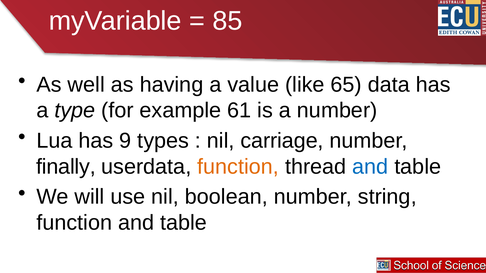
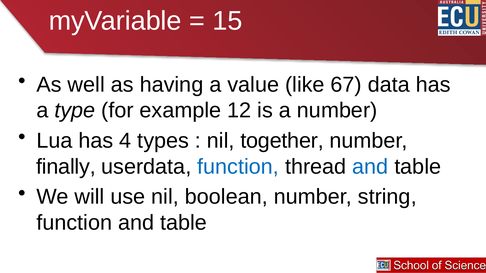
85: 85 -> 15 (227, 21)
65: 65 -> 67 (346, 85)
61: 61 -> 12 (239, 111)
9: 9 -> 4 (125, 141)
carriage: carriage -> together (282, 141)
function colour: orange -> blue (238, 167)
